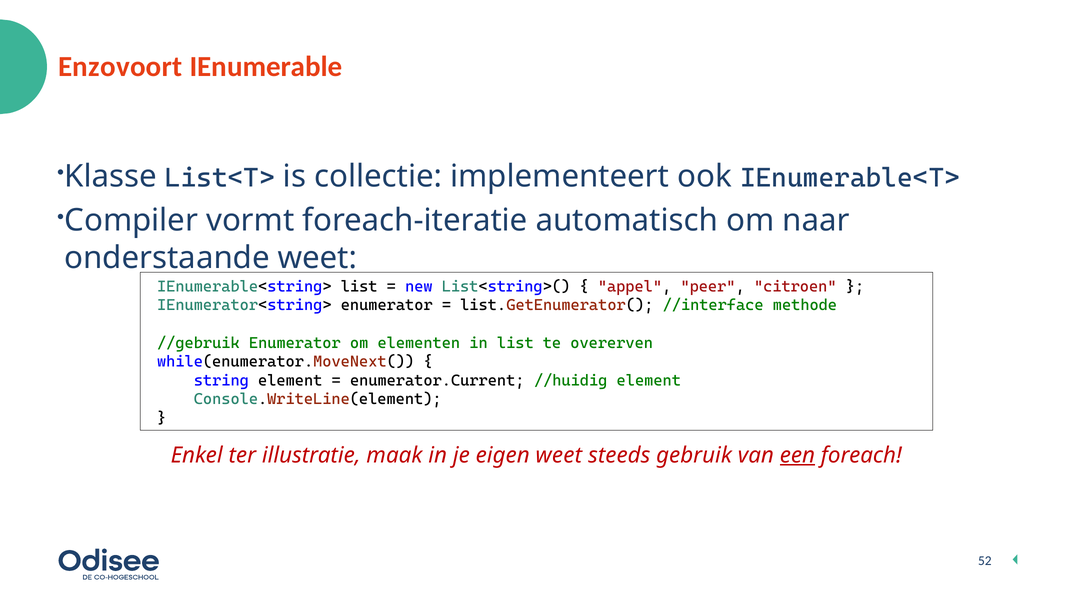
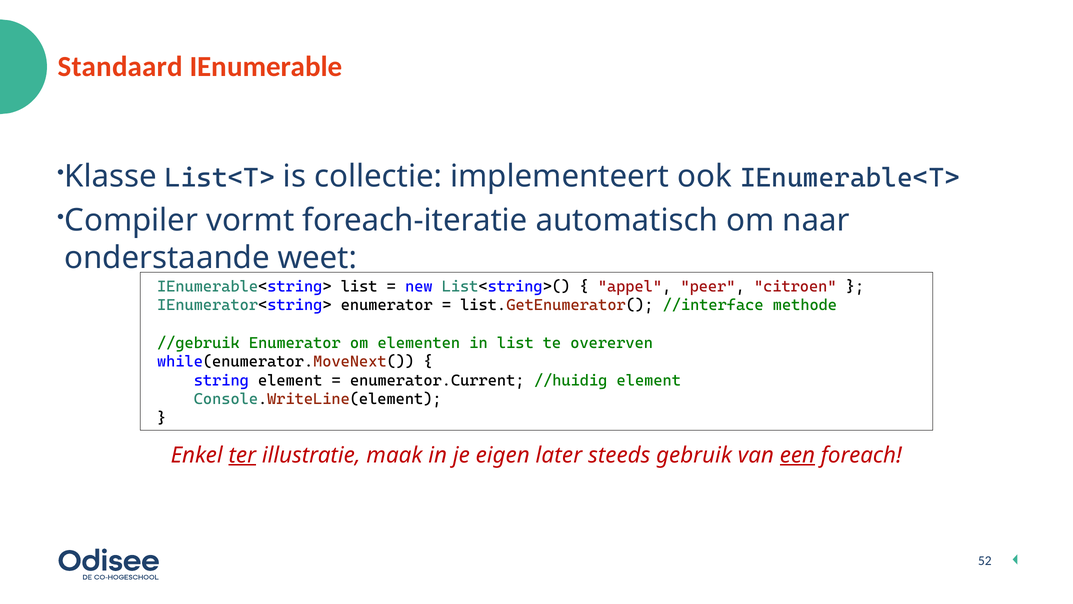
Enzovoort: Enzovoort -> Standaard (120, 67)
ter underline: none -> present (242, 455)
eigen weet: weet -> later (559, 455)
